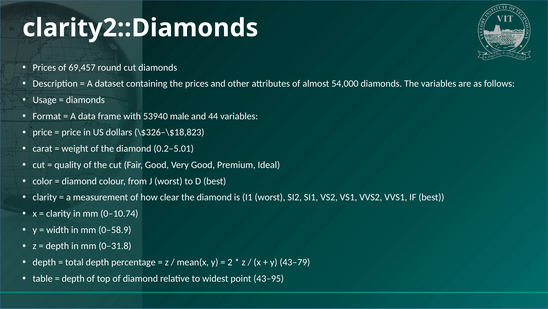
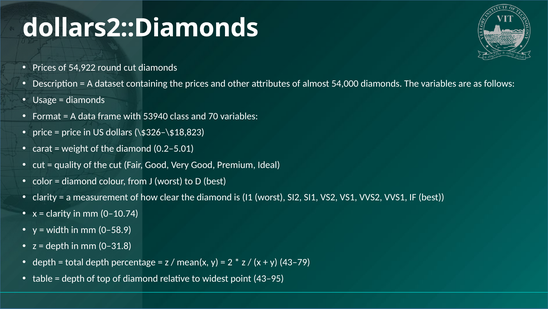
clarity2::Diamonds: clarity2::Diamonds -> dollars2::Diamonds (141, 28)
69,457: 69,457 -> 54,922 (82, 67)
male: male -> class (179, 116)
44: 44 -> 70 (213, 116)
